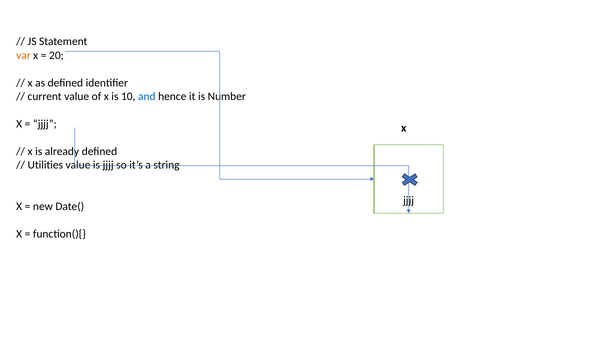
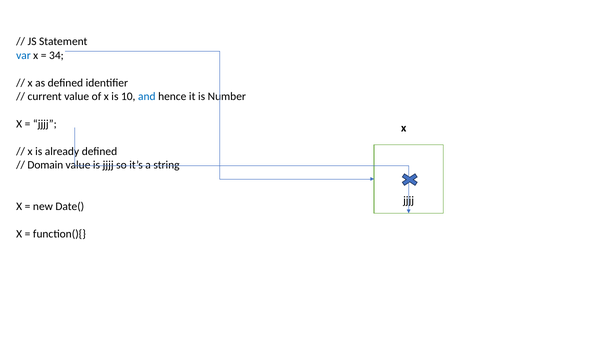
var colour: orange -> blue (23, 56)
20: 20 -> 34 (56, 56)
Utilities: Utilities -> Domain (45, 165)
